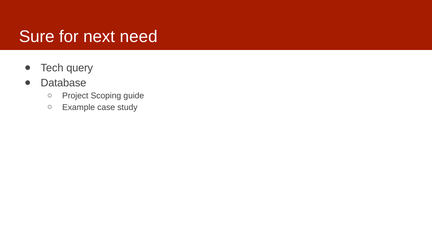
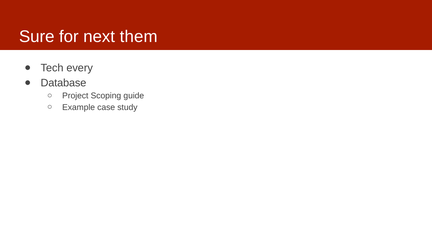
need: need -> them (139, 37)
query: query -> every (80, 68)
